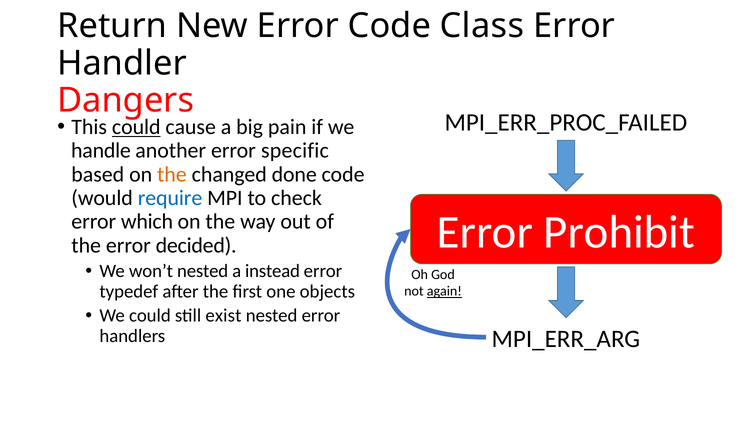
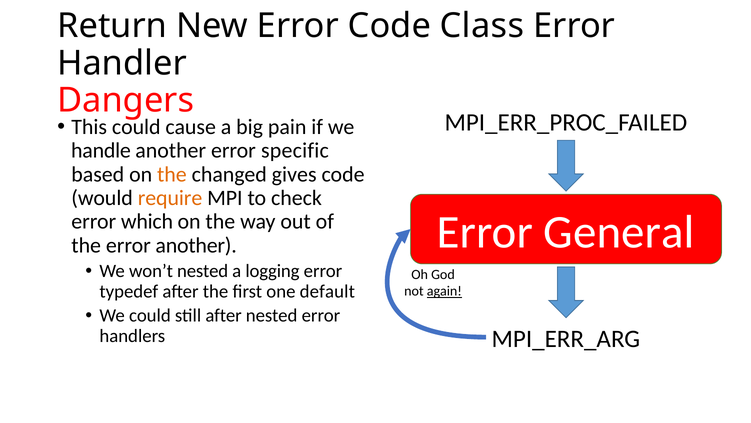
could underline: present -> none (136, 127)
done: done -> gives (294, 174)
require colour: blue -> orange (170, 198)
Prohibit: Prohibit -> General (619, 232)
error decided: decided -> another (196, 245)
instead: instead -> logging (272, 271)
objects: objects -> default (327, 291)
still exist: exist -> after (224, 315)
